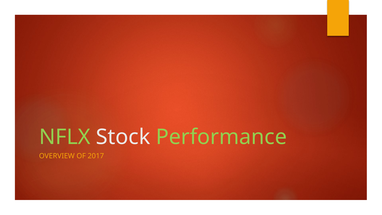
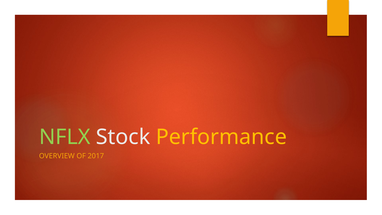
Performance colour: light green -> yellow (221, 137)
